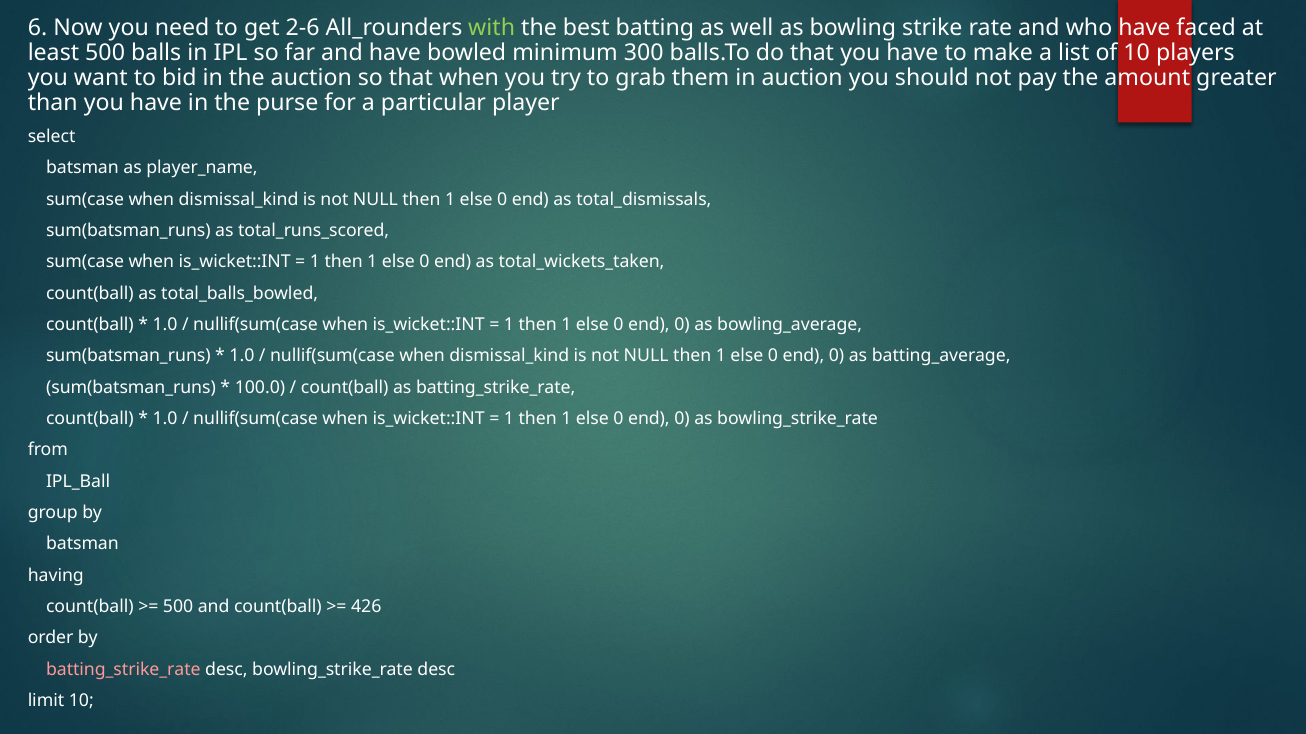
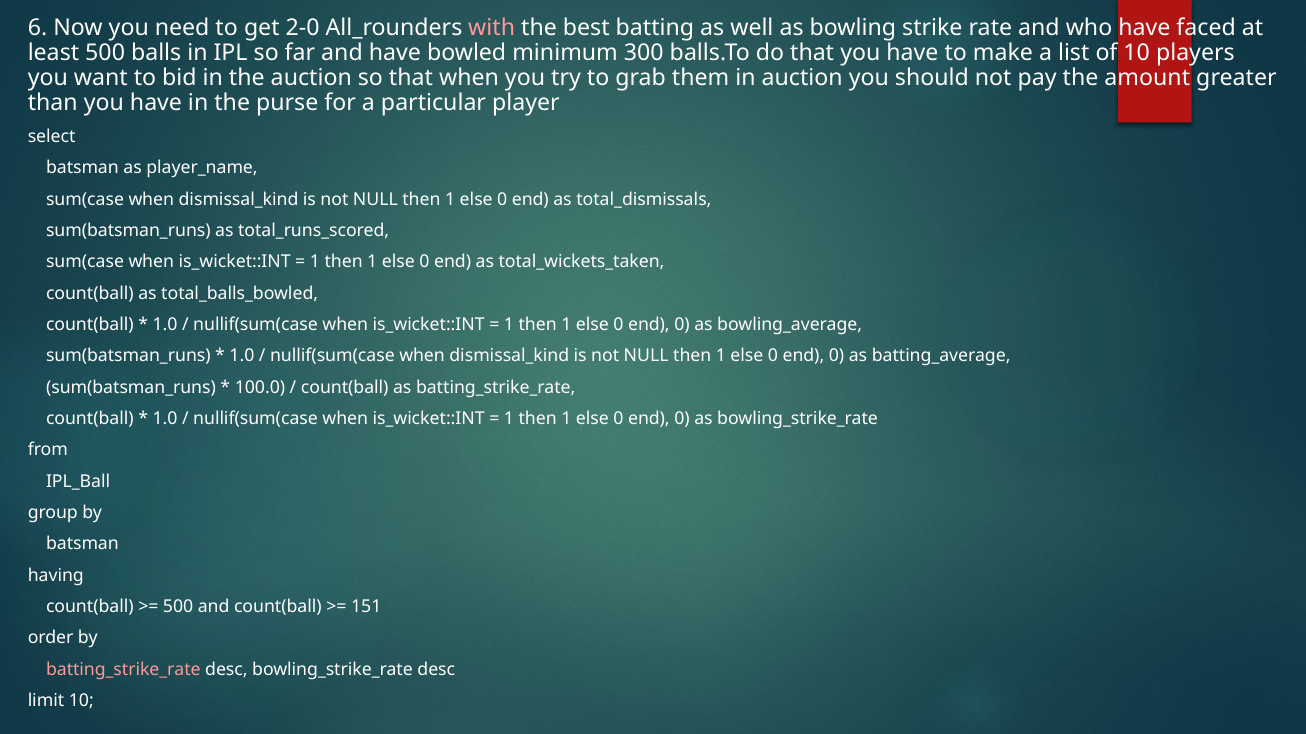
2-6: 2-6 -> 2-0 (303, 28)
with colour: light green -> pink (492, 28)
426: 426 -> 151 (366, 607)
